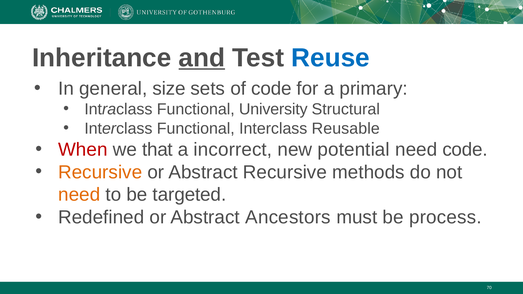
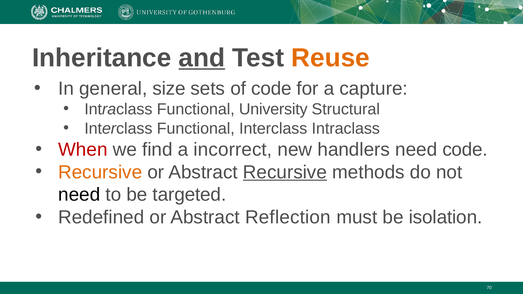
Reuse colour: blue -> orange (331, 58)
primary: primary -> capture (374, 89)
Interclass Reusable: Reusable -> Intraclass (346, 128)
that: that -> find (157, 150)
potential: potential -> handlers (354, 150)
Recursive underline: none -> present (285, 172)
need colour: orange -> black (79, 195)
Ancestors: Ancestors -> Reflection (288, 218)
process: process -> isolation (446, 218)
